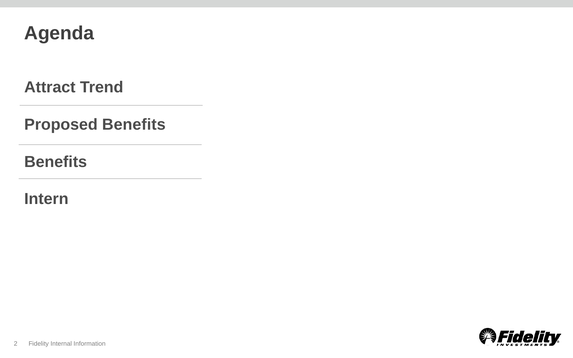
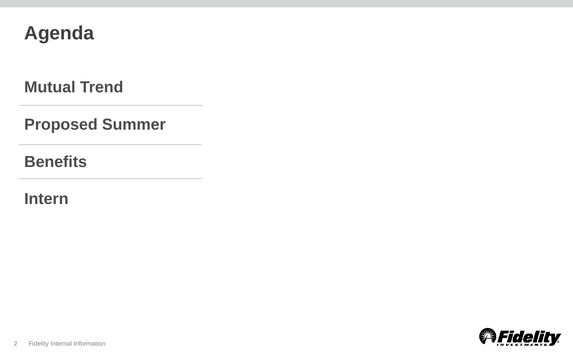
Attract: Attract -> Mutual (50, 87)
Proposed Benefits: Benefits -> Summer (134, 125)
